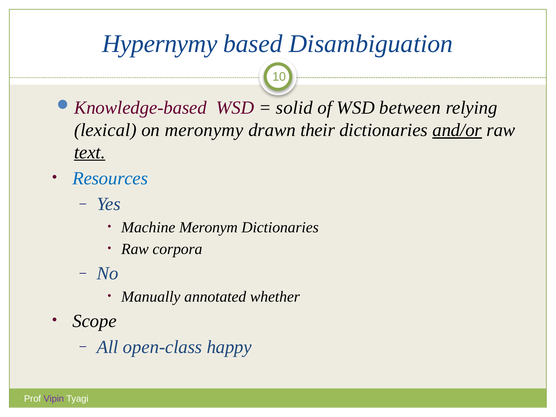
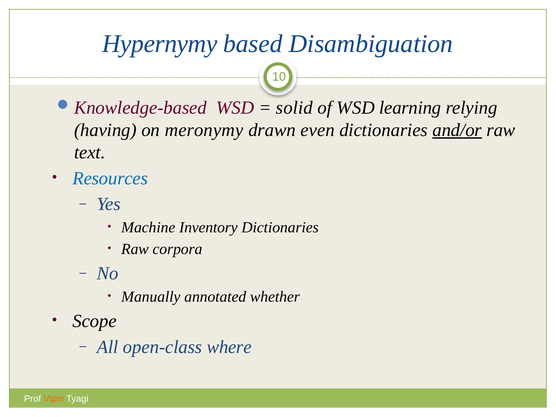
between: between -> learning (410, 108)
lexical: lexical -> having (105, 130)
their: their -> even (318, 130)
text underline: present -> none (90, 152)
Meronym: Meronym -> Inventory (208, 227)
happy: happy -> where (229, 347)
Vipin colour: purple -> orange (54, 399)
